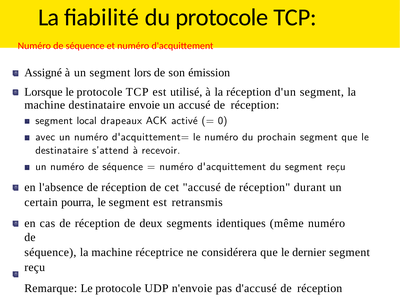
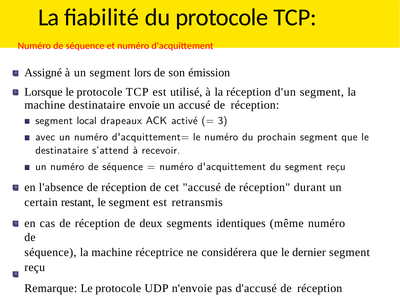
0: 0 -> 3 (223, 121)
pourra: pourra -> restant (78, 202)
